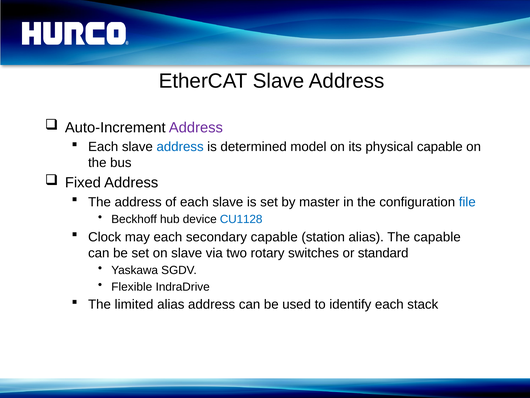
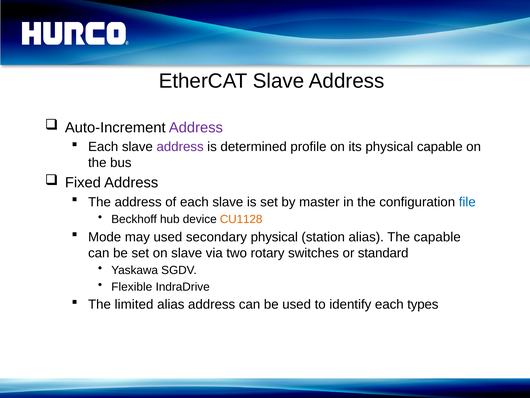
address colour: blue -> purple (180, 147)
model: model -> profile (308, 147)
CU1128 colour: blue -> orange (241, 219)
Clock: Clock -> Mode (105, 237)
may each: each -> used (168, 237)
secondary capable: capable -> physical (274, 237)
stack: stack -> types (423, 304)
